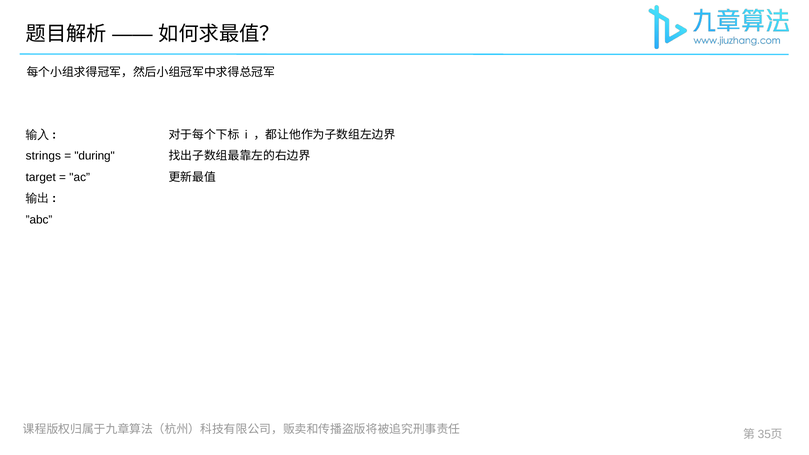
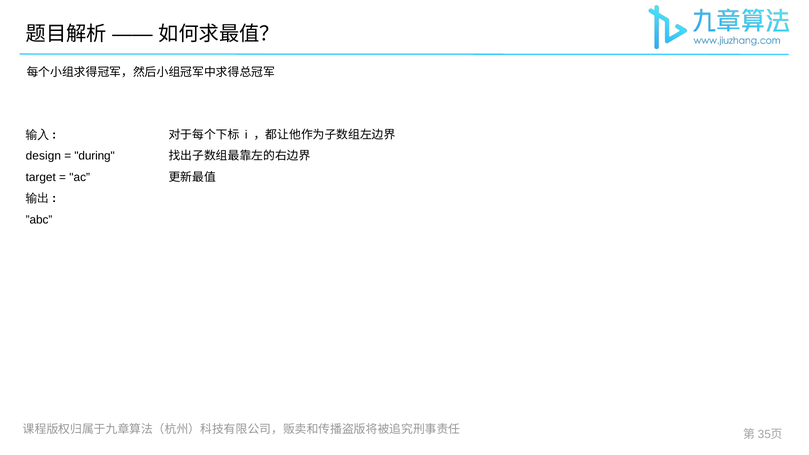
strings: strings -> design (43, 156)
